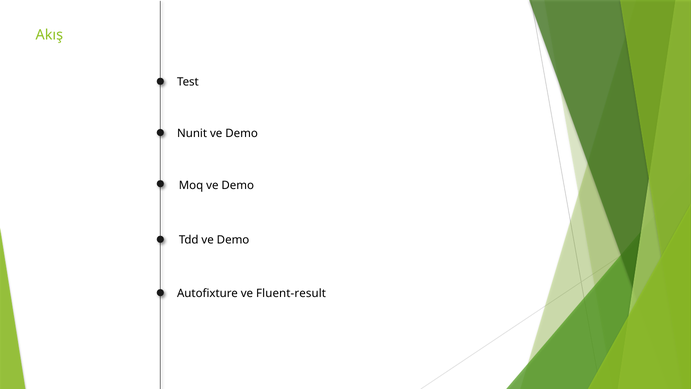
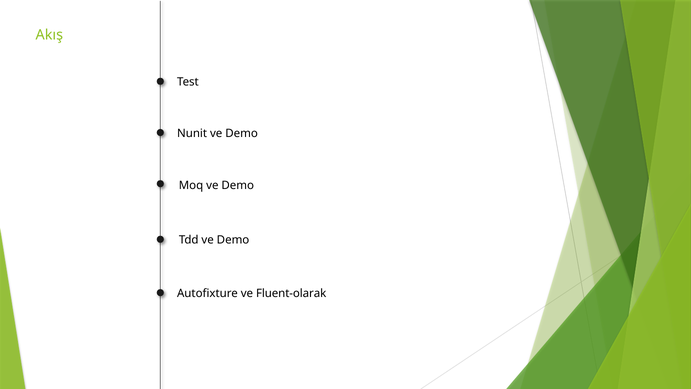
Fluent-result: Fluent-result -> Fluent-olarak (291, 293)
